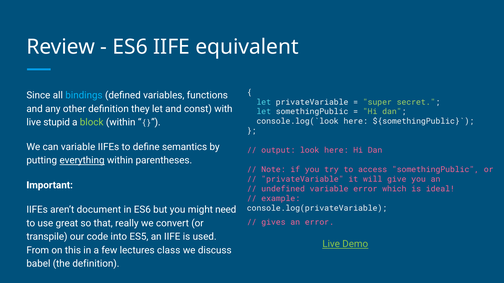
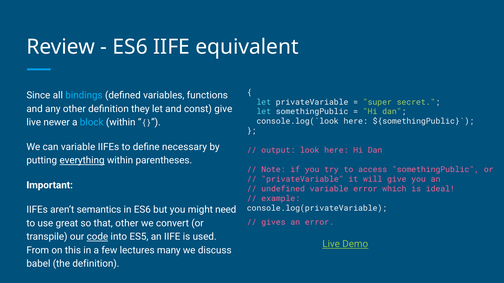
const with: with -> give (223, 109)
stupid: stupid -> newer (57, 122)
block colour: light green -> light blue (92, 122)
semantics: semantics -> necessary (185, 147)
document: document -> semantics (99, 210)
that really: really -> other (127, 224)
code underline: none -> present (97, 237)
class: class -> many (169, 251)
